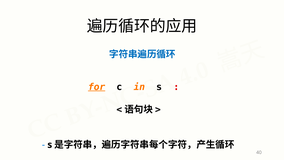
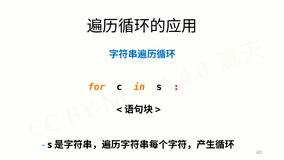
for underline: present -> none (97, 87)
